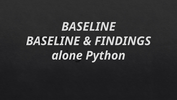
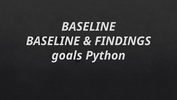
alone: alone -> goals (67, 55)
